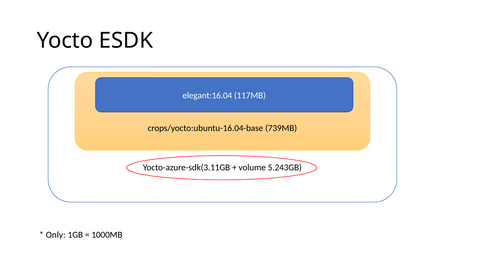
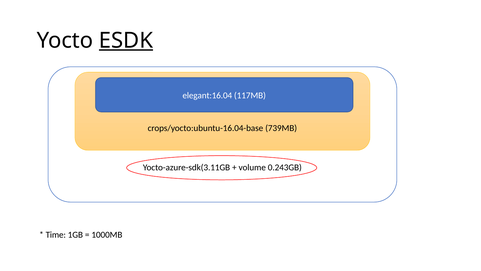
ESDK underline: none -> present (126, 40)
5.243GB: 5.243GB -> 0.243GB (285, 167)
Only: Only -> Time (56, 235)
